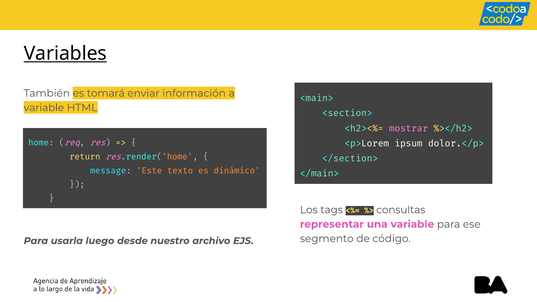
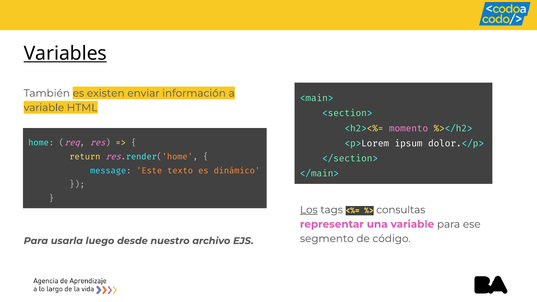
tomará: tomará -> existen (106, 93)
mostrar: mostrar -> momento (409, 128)
Los underline: none -> present (309, 210)
